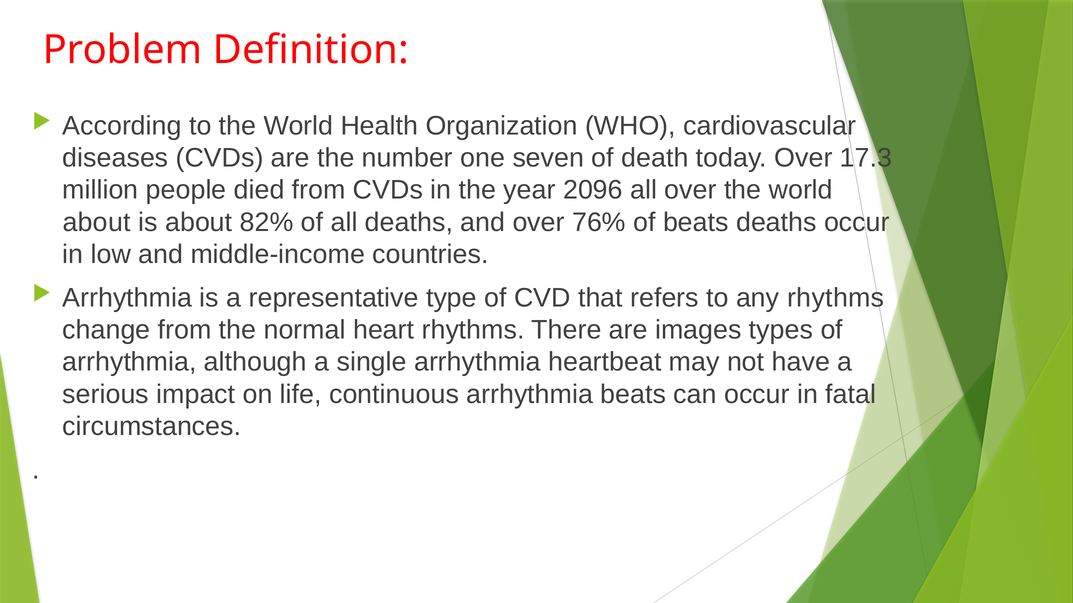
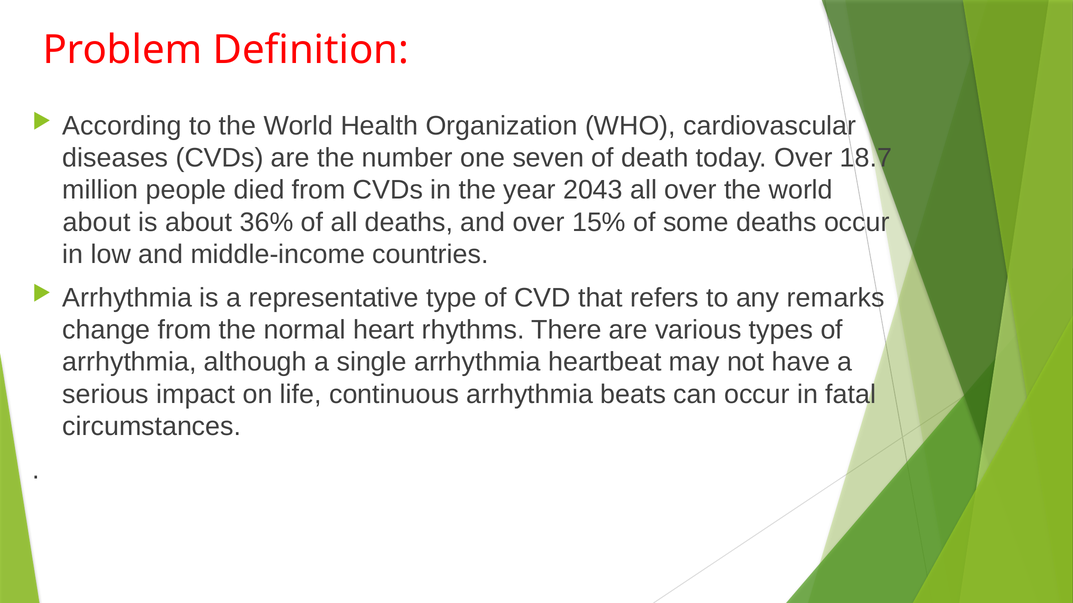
17.3: 17.3 -> 18.7 (866, 158)
2096: 2096 -> 2043 (593, 190)
82%: 82% -> 36% (267, 222)
76%: 76% -> 15% (599, 222)
of beats: beats -> some (696, 222)
any rhythms: rhythms -> remarks (836, 298)
images: images -> various (698, 330)
